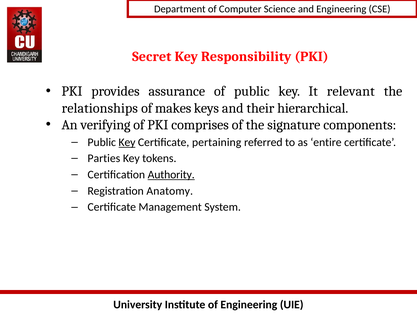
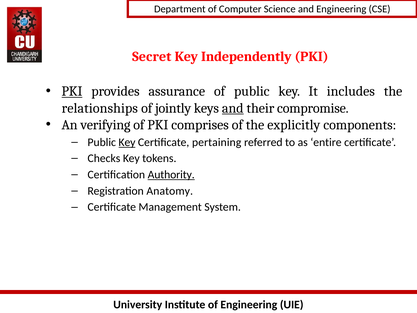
Responsibility: Responsibility -> Independently (246, 57)
PKI underline: none -> present (72, 91)
relevant: relevant -> includes (351, 91)
makes: makes -> jointly (173, 108)
and underline: none -> present (233, 108)
hierarchical: hierarchical -> compromise (313, 108)
signature: signature -> explicitly (294, 125)
Parties: Parties -> Checks (104, 158)
